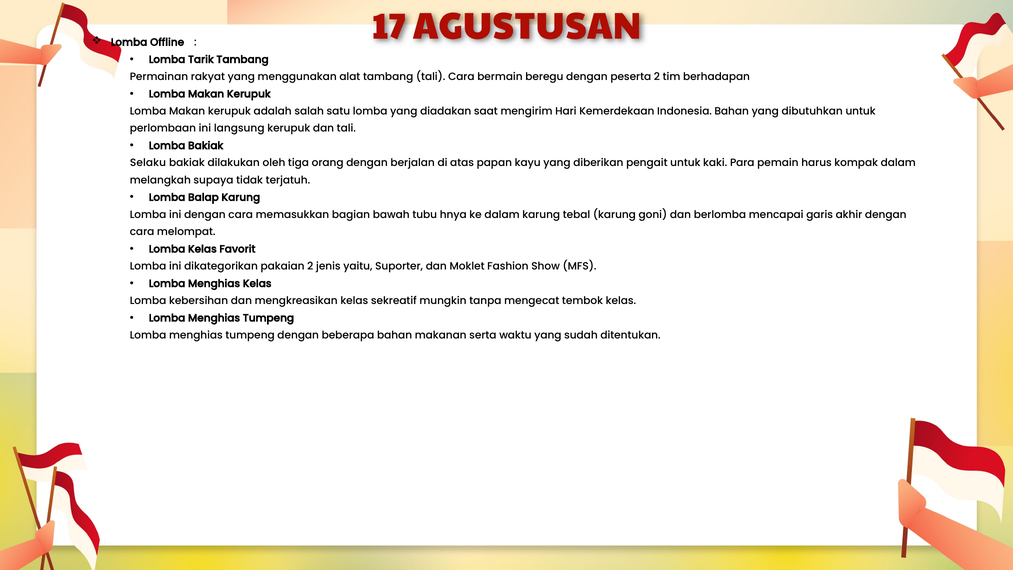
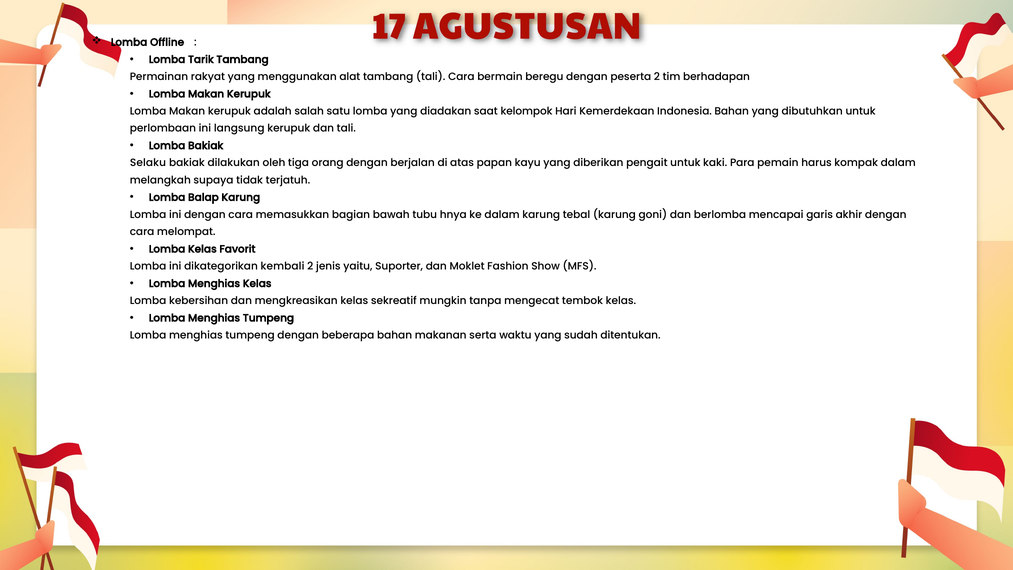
mengirim: mengirim -> kelompok (527, 111)
pakaian: pakaian -> kembali (282, 266)
